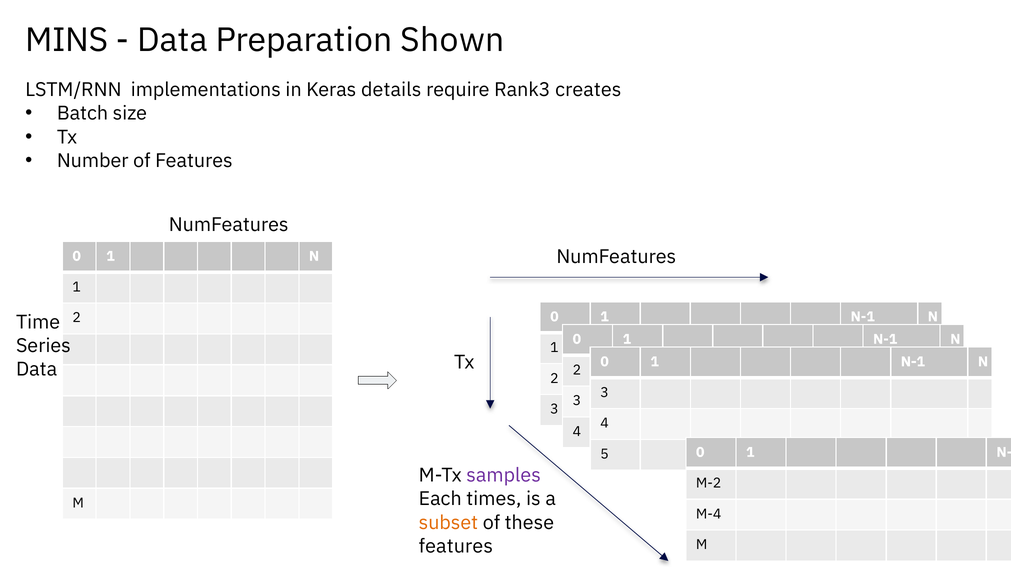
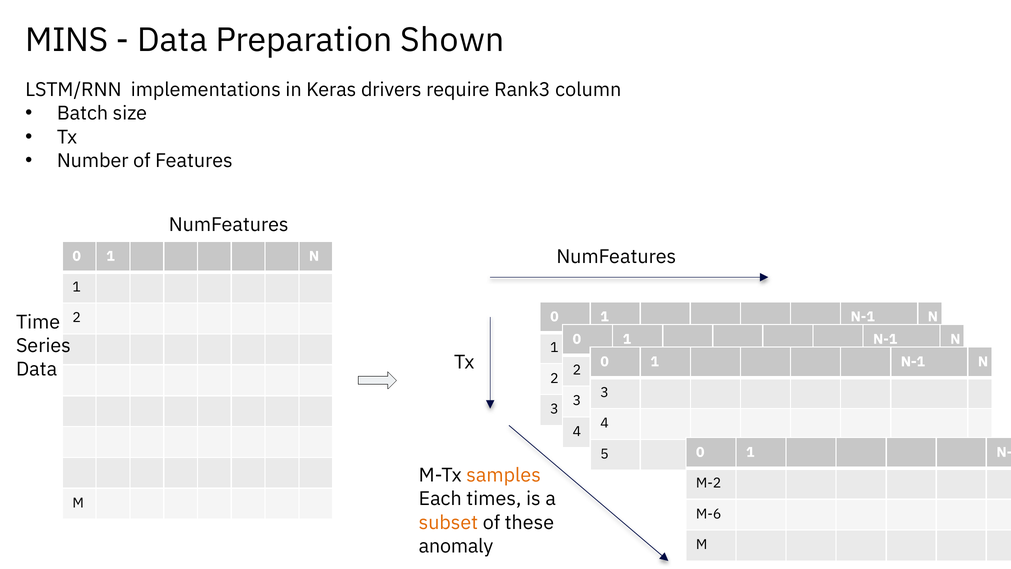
details: details -> drivers (391, 90)
creates: creates -> column (588, 90)
samples colour: purple -> orange (504, 475)
M-4: M-4 -> M-6 (709, 514)
features: features -> anomaly (456, 546)
